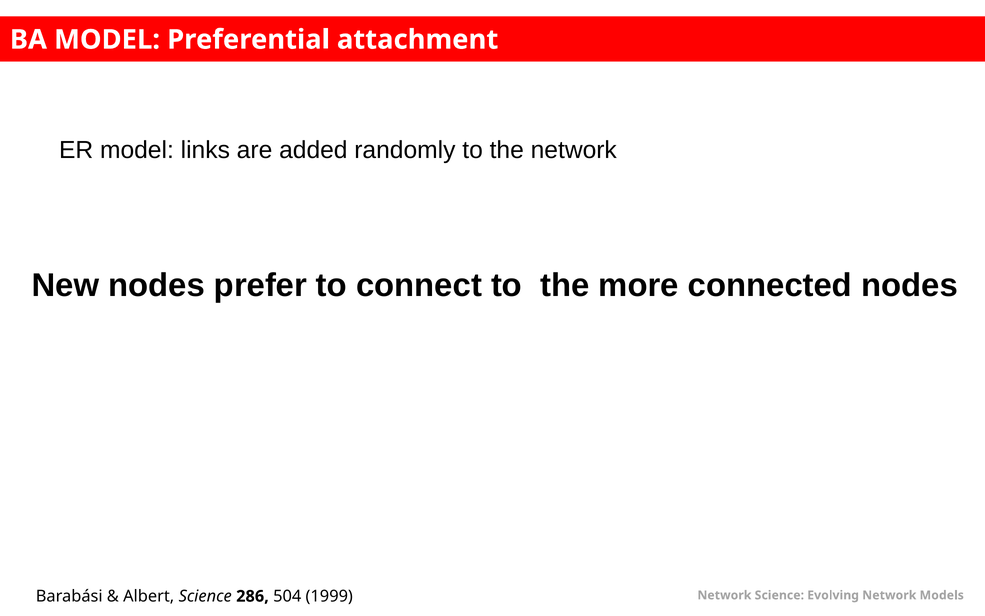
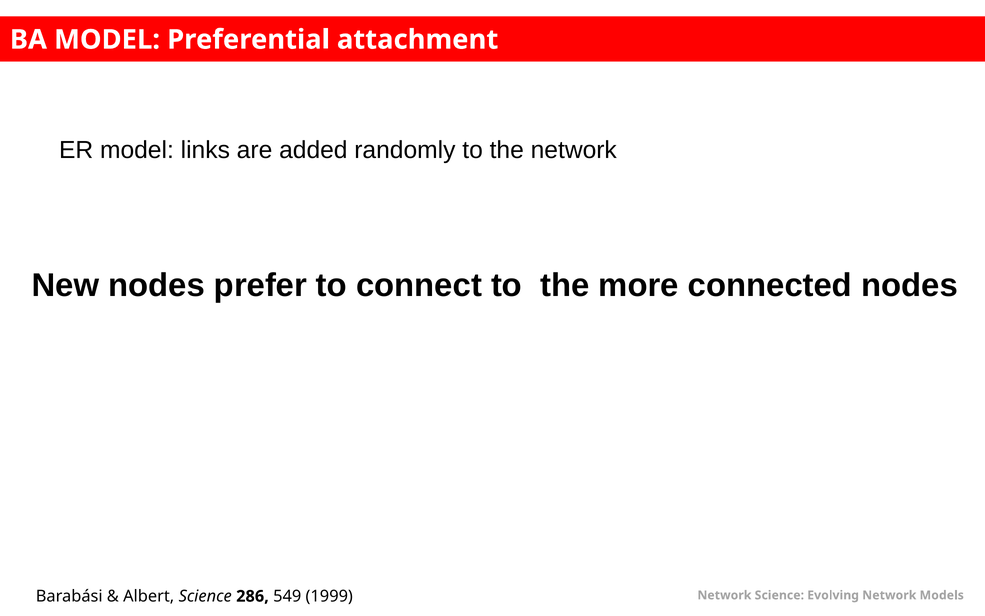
504: 504 -> 549 (287, 596)
